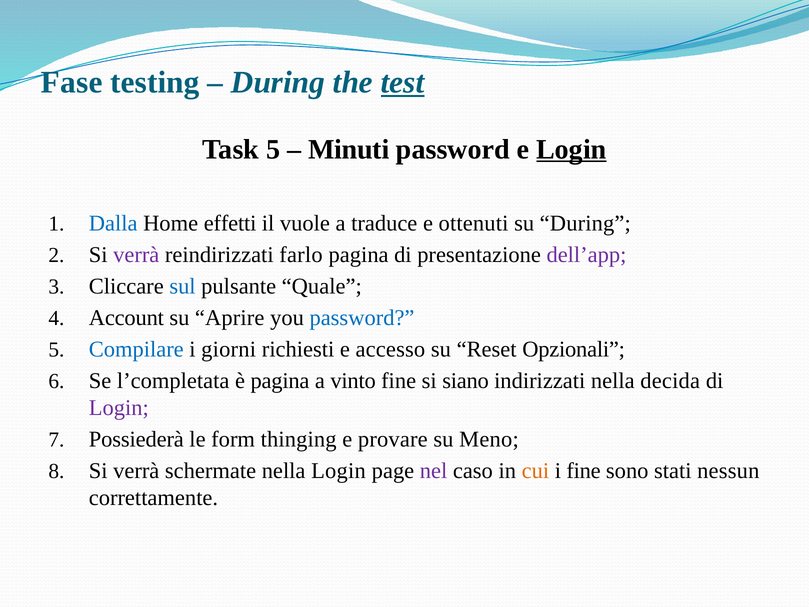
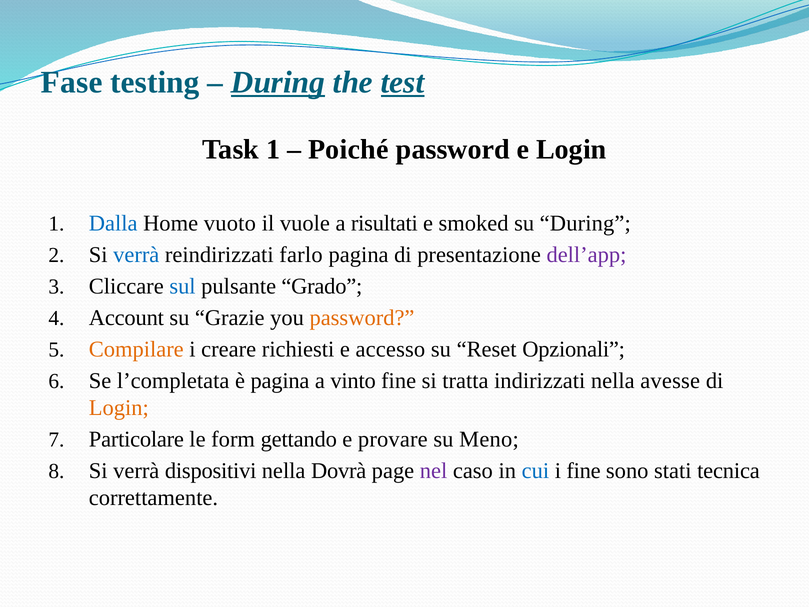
During underline: none -> present (278, 82)
Task 5: 5 -> 1 (273, 149)
Minuti: Minuti -> Poiché (348, 149)
Login underline: present -> none (571, 149)
effetti: effetti -> vuoto (230, 223)
traduce: traduce -> risultati (384, 223)
ottenuti: ottenuti -> smoked (474, 223)
verrà colour: purple -> blue (136, 254)
Quale: Quale -> Grado (322, 286)
Aprire: Aprire -> Grazie (230, 317)
password colour: blue -> orange (362, 317)
Compilare colour: blue -> orange (136, 349)
giorni: giorni -> creare (229, 349)
siano: siano -> tratta (465, 380)
decida: decida -> avesse (670, 380)
Login colour: purple -> orange (119, 407)
Possiederà: Possiederà -> Particolare (136, 439)
thinging: thinging -> gettando (299, 439)
schermate: schermate -> dispositivi (211, 470)
nella Login: Login -> Dovrà (339, 470)
cui colour: orange -> blue (535, 470)
nessun: nessun -> tecnica (728, 470)
